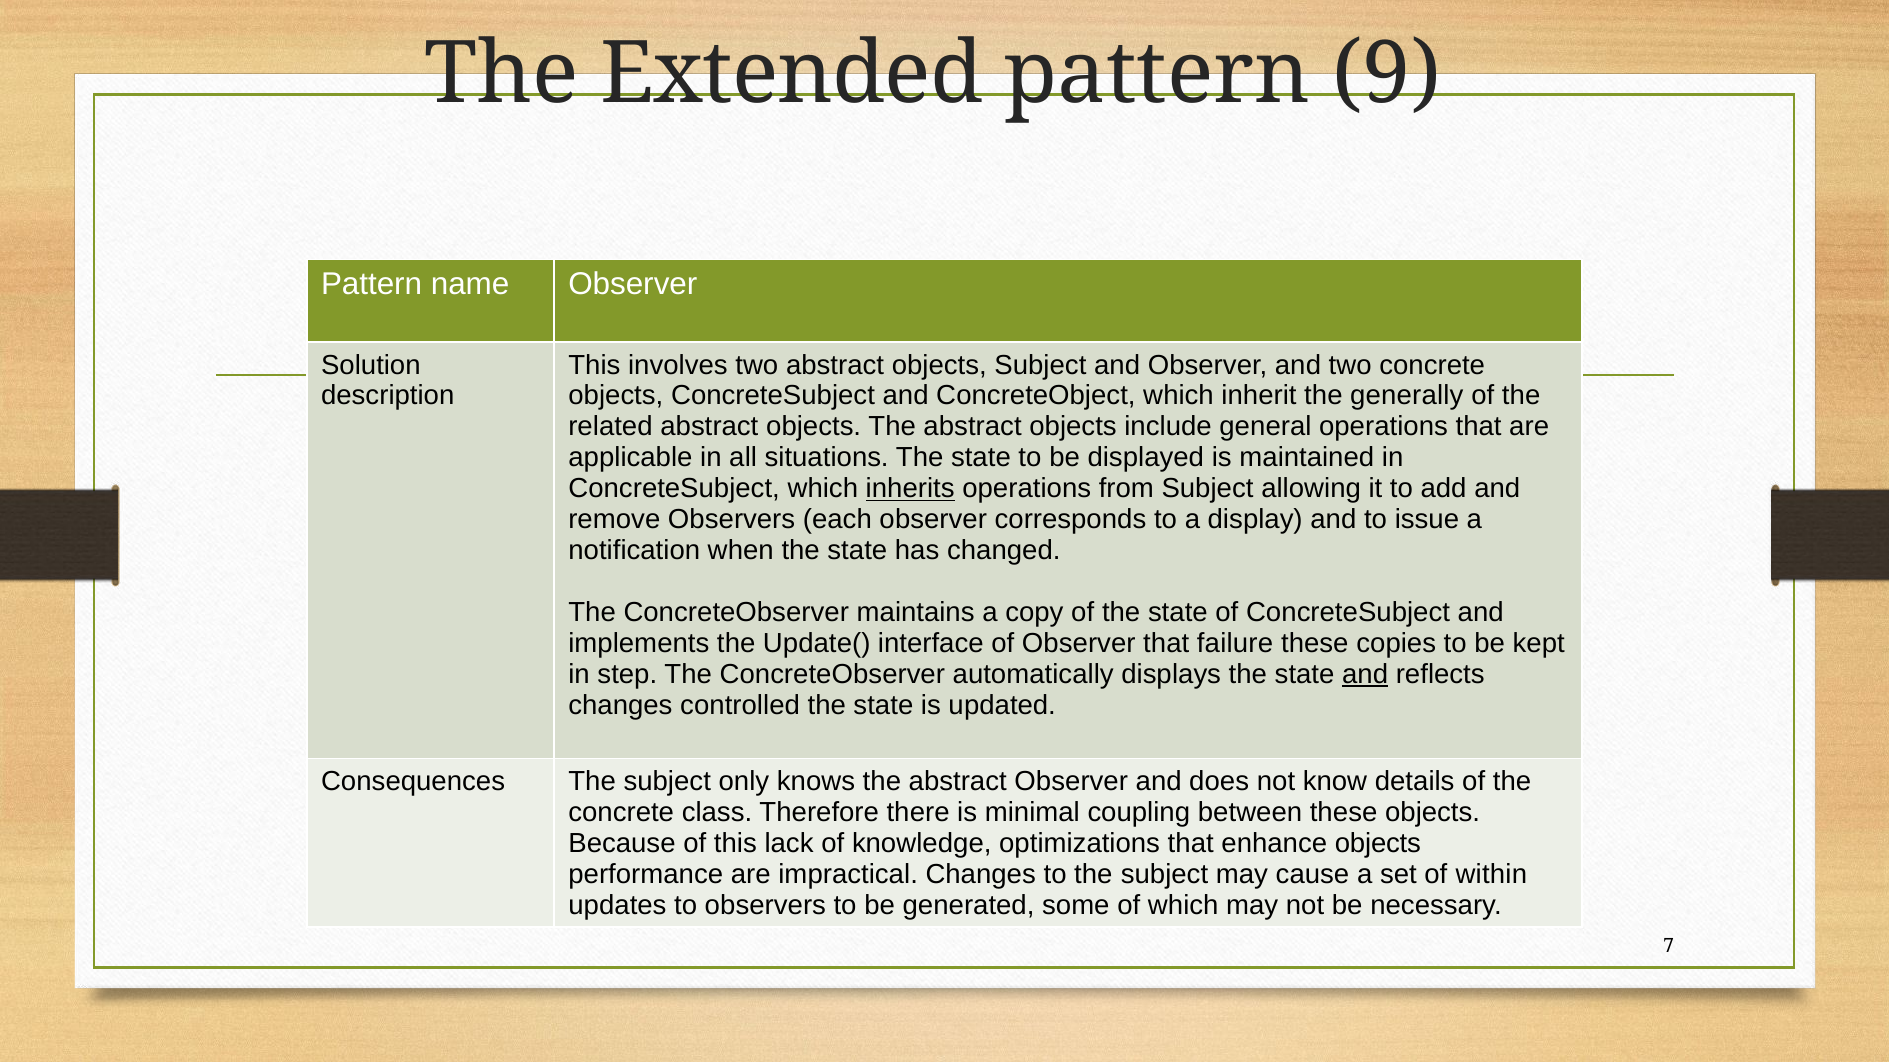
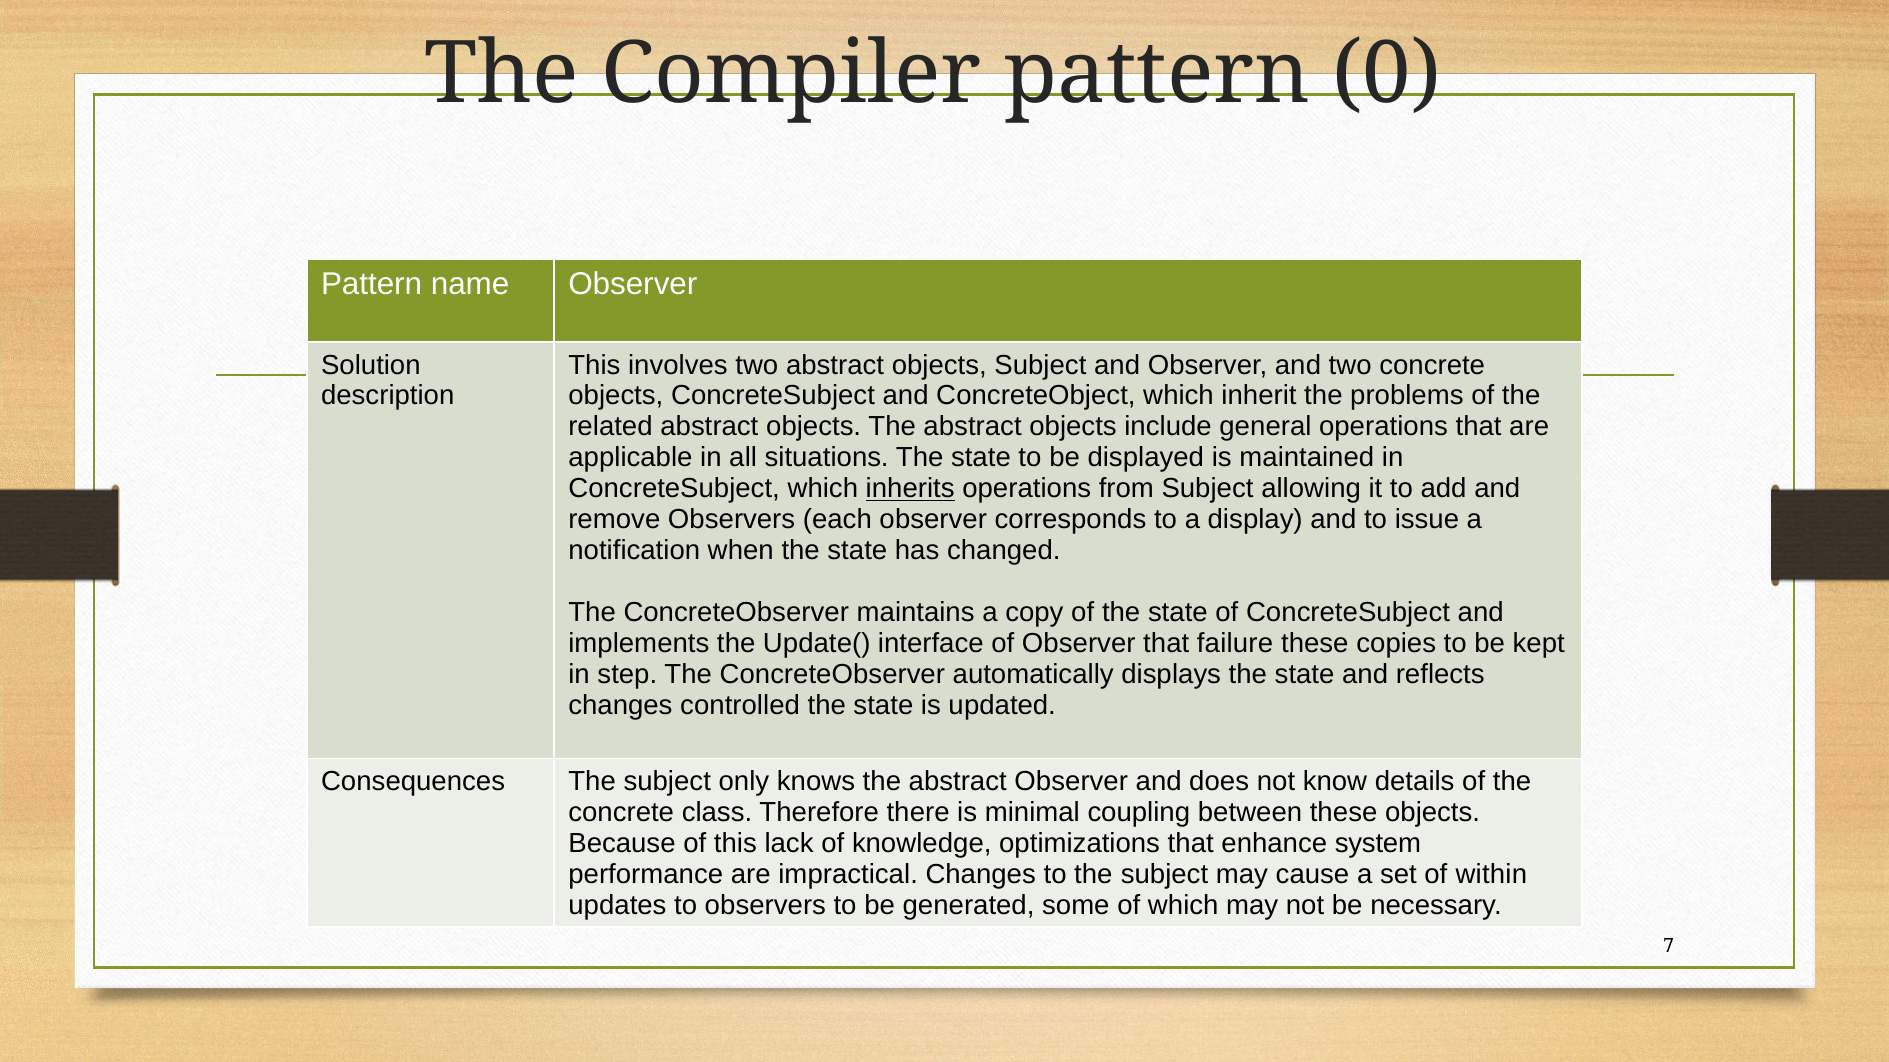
Extended: Extended -> Compiler (791, 74)
9: 9 -> 0 (1387, 74)
generally: generally -> problems (1407, 396)
and underline: present -> none (1365, 675)
enhance objects: objects -> system (1378, 844)
